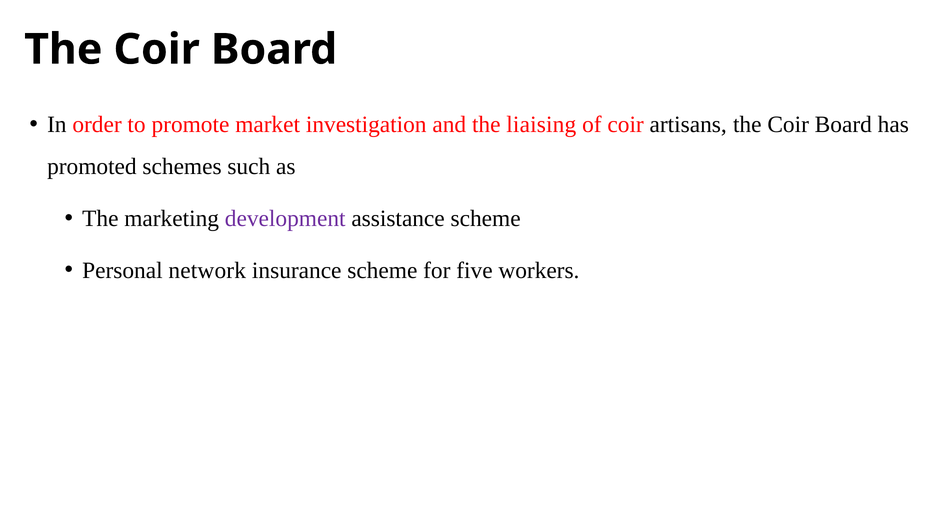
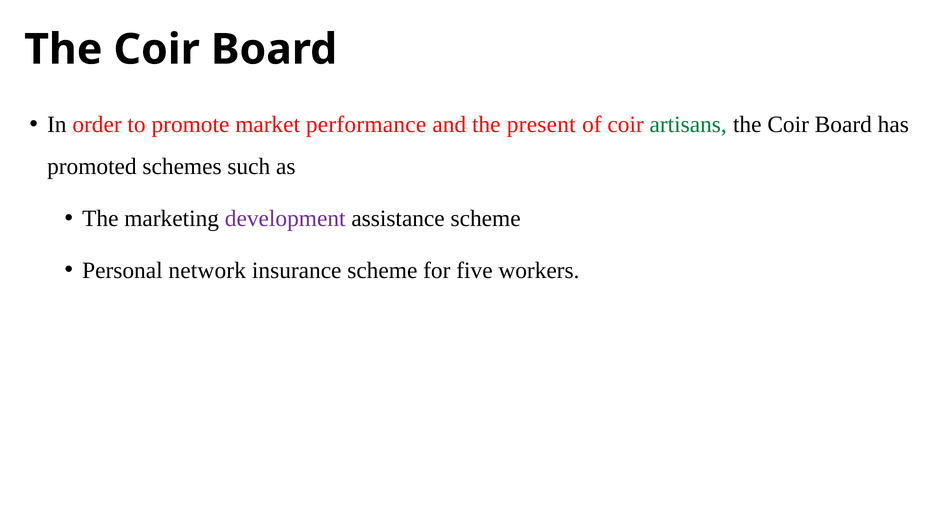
investigation: investigation -> performance (366, 125)
liaising: liaising -> present (541, 125)
artisans colour: black -> green (688, 125)
